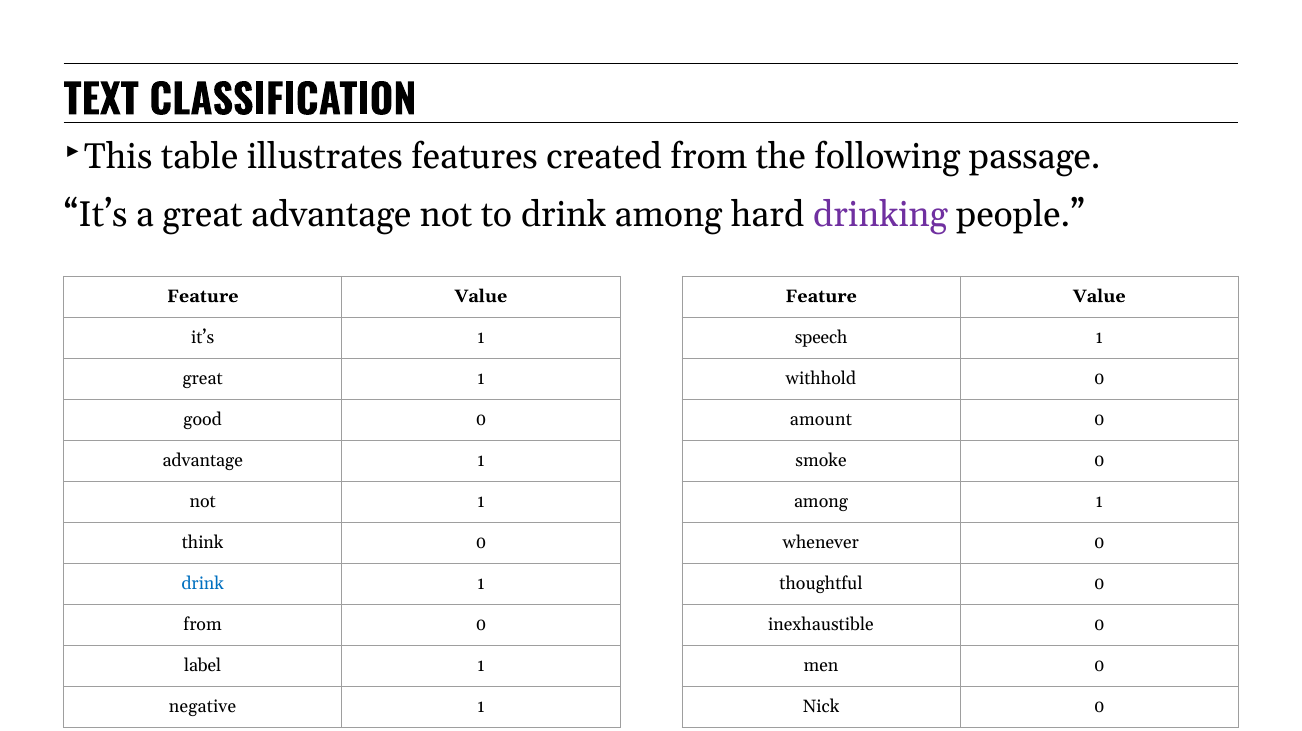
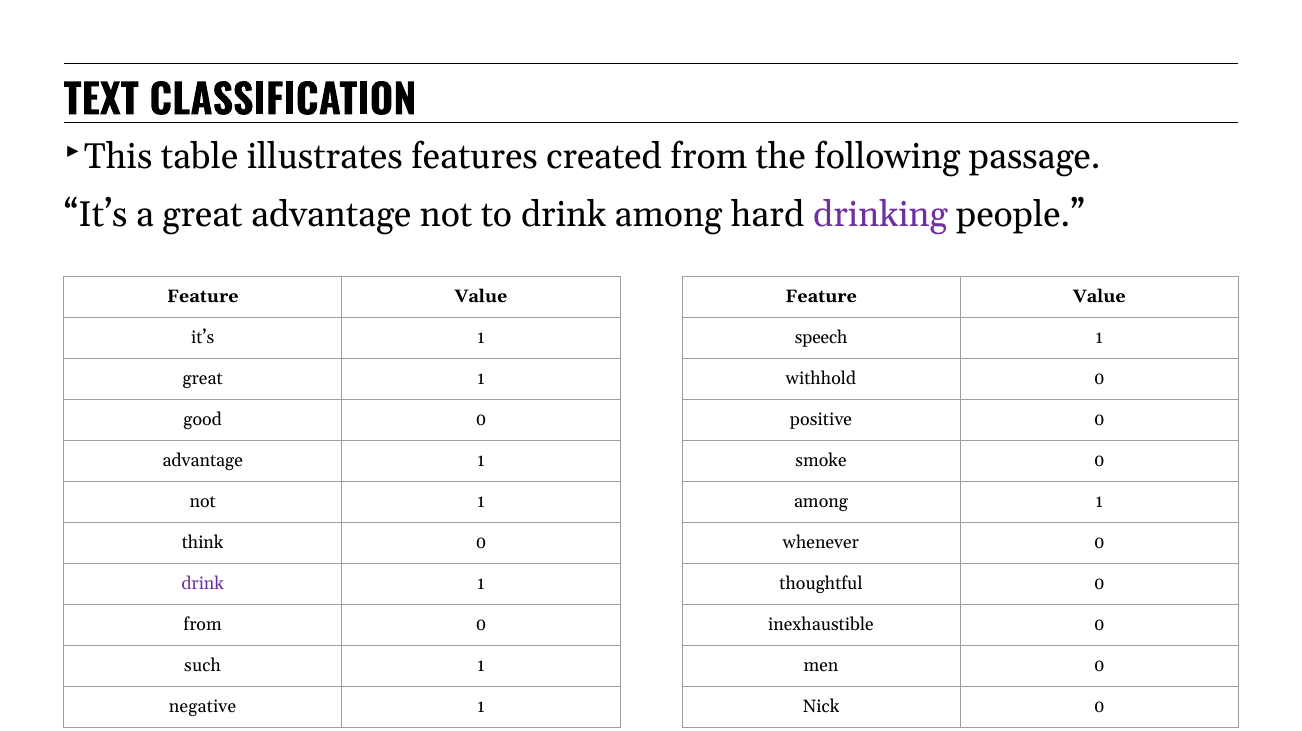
amount: amount -> positive (821, 419)
drink colour: blue -> purple (203, 583)
label: label -> such (203, 665)
